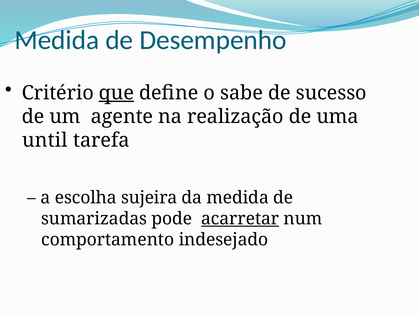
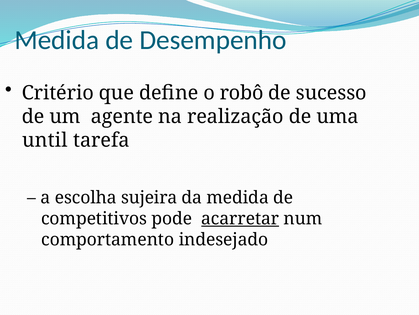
que underline: present -> none (116, 93)
sabe: sabe -> robô (242, 93)
sumarizadas: sumarizadas -> competitivos (94, 218)
